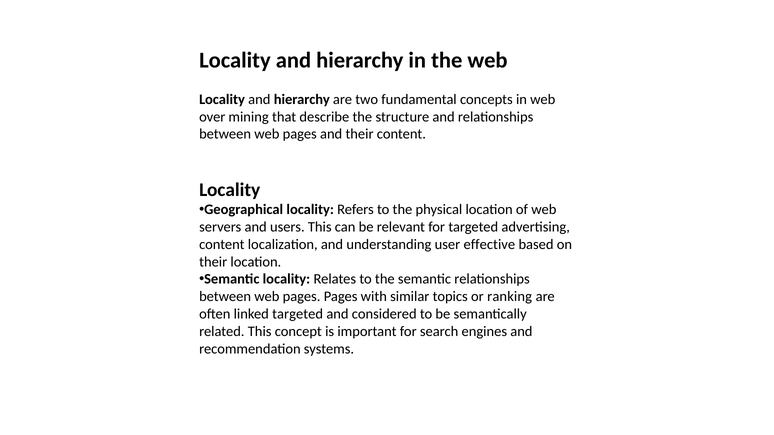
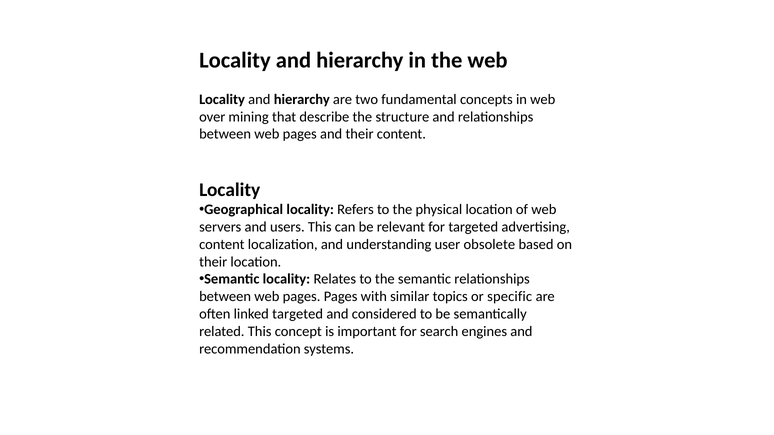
effective: effective -> obsolete (489, 245)
ranking: ranking -> specific (510, 297)
